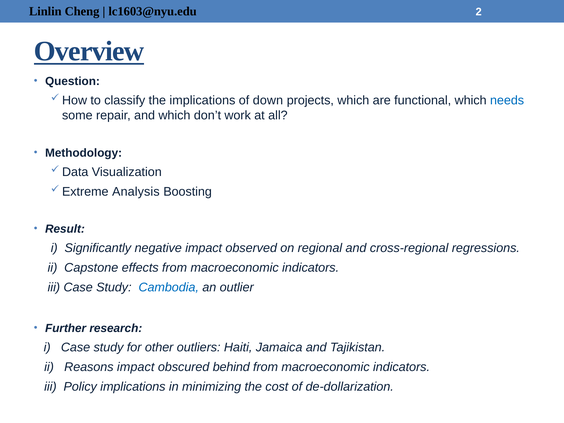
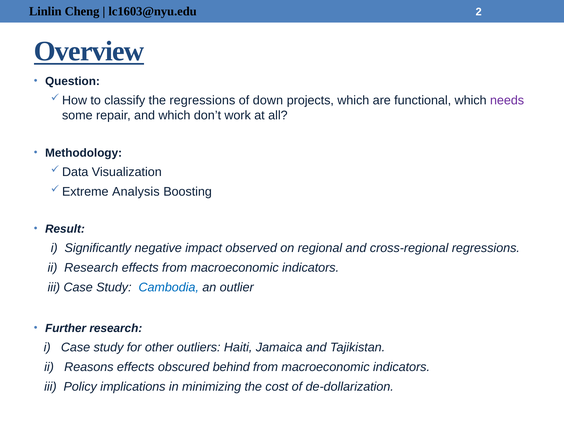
the implications: implications -> regressions (202, 100)
needs colour: blue -> purple (507, 100)
ii Capstone: Capstone -> Research (91, 268)
Reasons impact: impact -> effects (136, 367)
